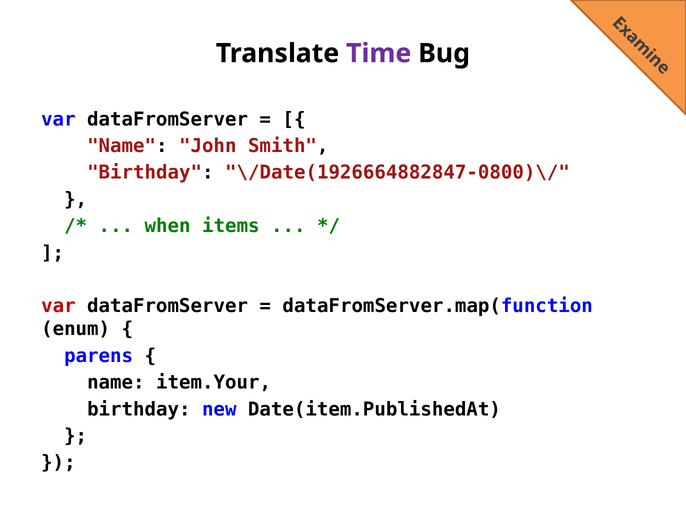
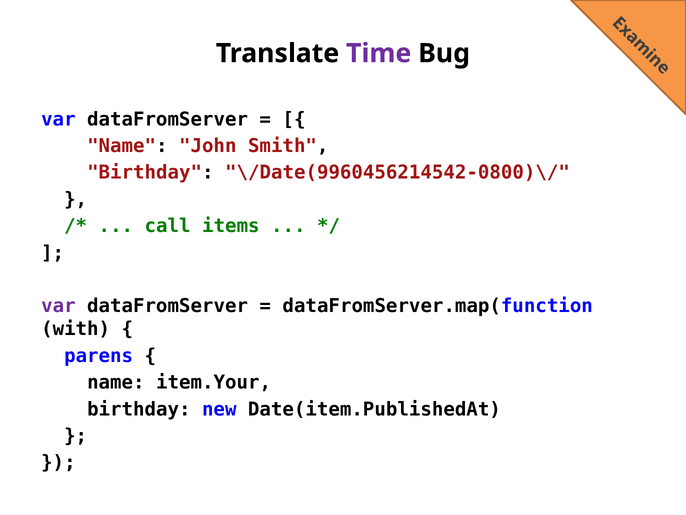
\/Date(1926664882847-0800)\/: \/Date(1926664882847-0800)\/ -> \/Date(9960456214542-0800)\/ (397, 172)
when: when -> call (168, 226)
var colour: red -> purple (58, 306)
enum: enum -> with (76, 329)
